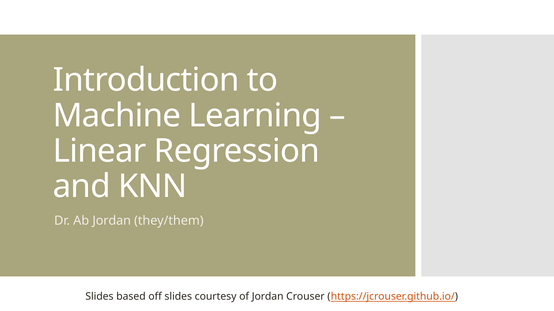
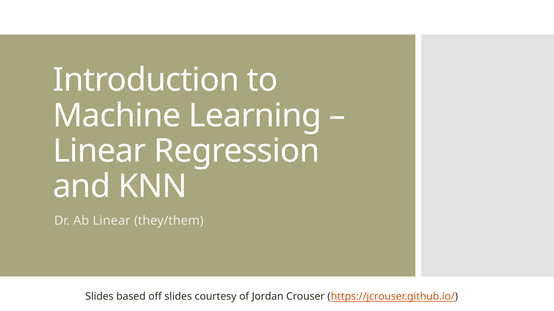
Ab Jordan: Jordan -> Linear (112, 221)
